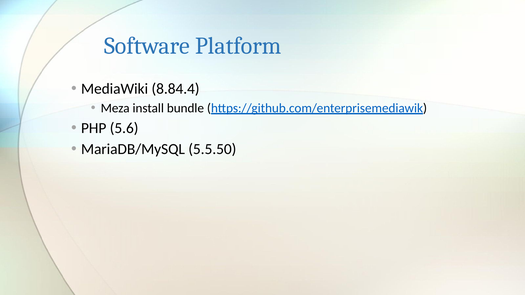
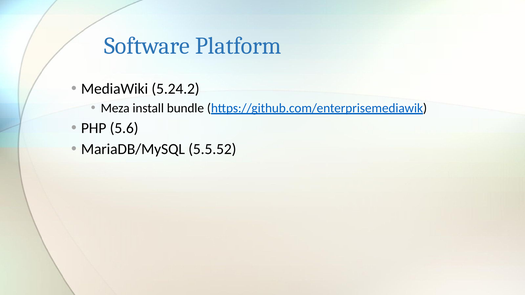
8.84.4: 8.84.4 -> 5.24.2 (176, 89)
5.5.50: 5.5.50 -> 5.5.52 (212, 149)
